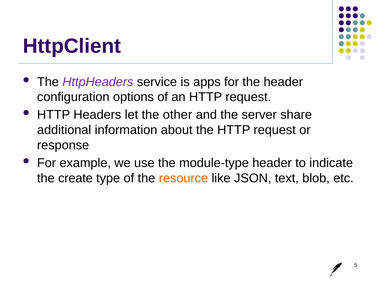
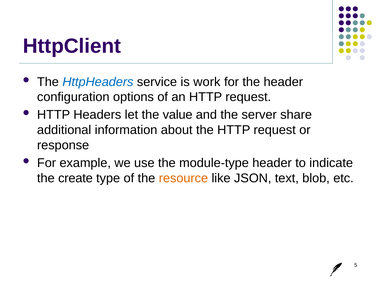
HttpHeaders colour: purple -> blue (98, 82)
apps: apps -> work (207, 82)
other: other -> value (178, 115)
